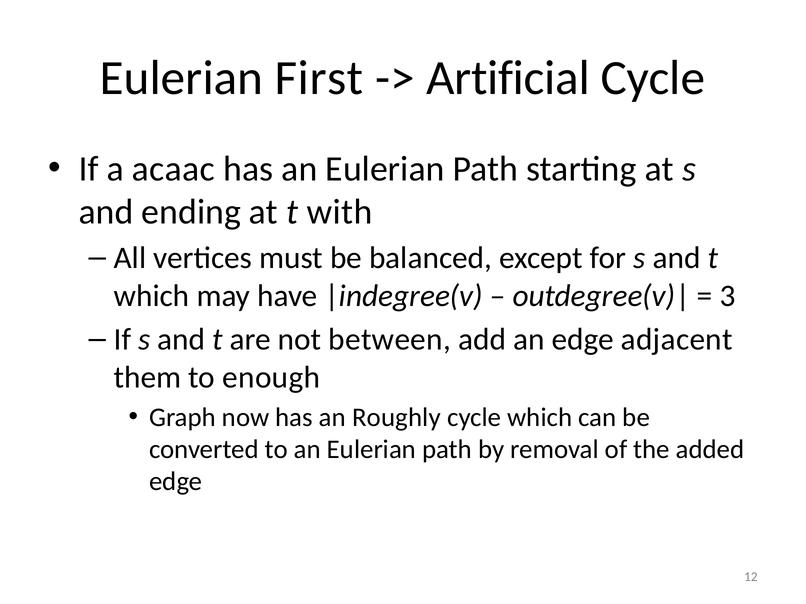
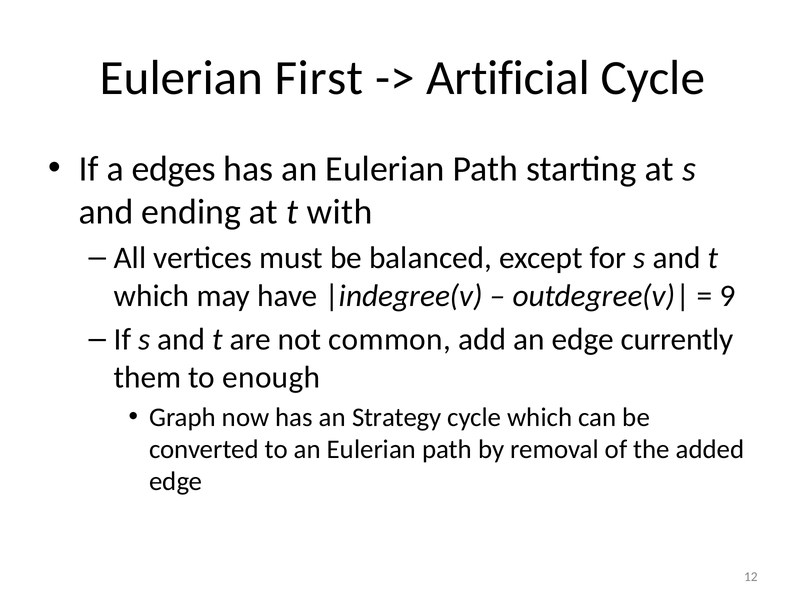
acaac: acaac -> edges (174, 169)
3: 3 -> 9 (728, 296)
between: between -> common (390, 340)
adjacent: adjacent -> currently (677, 340)
Roughly: Roughly -> Strategy (397, 418)
